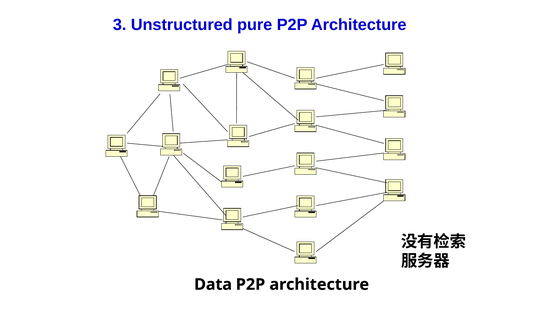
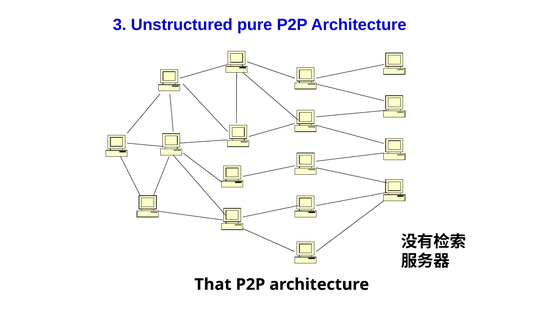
Data: Data -> That (213, 285)
